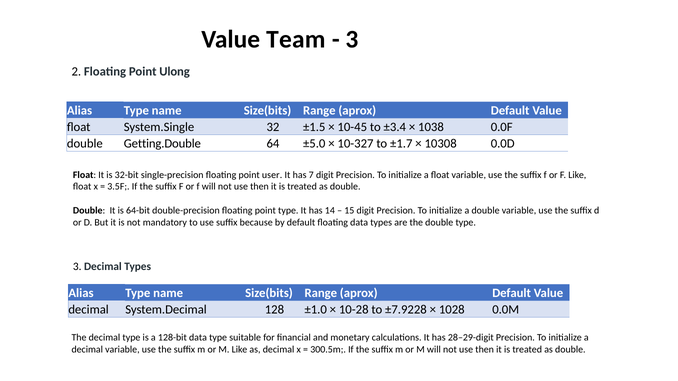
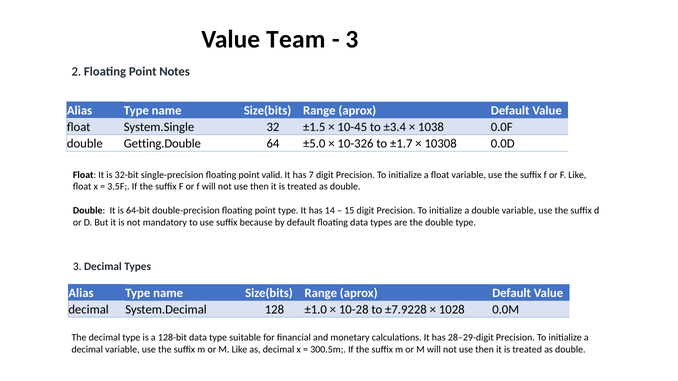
Ulong: Ulong -> Notes (175, 72)
10-327: 10-327 -> 10-326 (356, 144)
user: user -> valid (272, 175)
